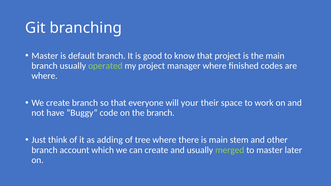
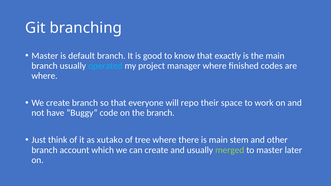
that project: project -> exactly (228, 56)
operated colour: light green -> light blue (105, 66)
your: your -> repo (190, 103)
adding: adding -> xutako (110, 140)
